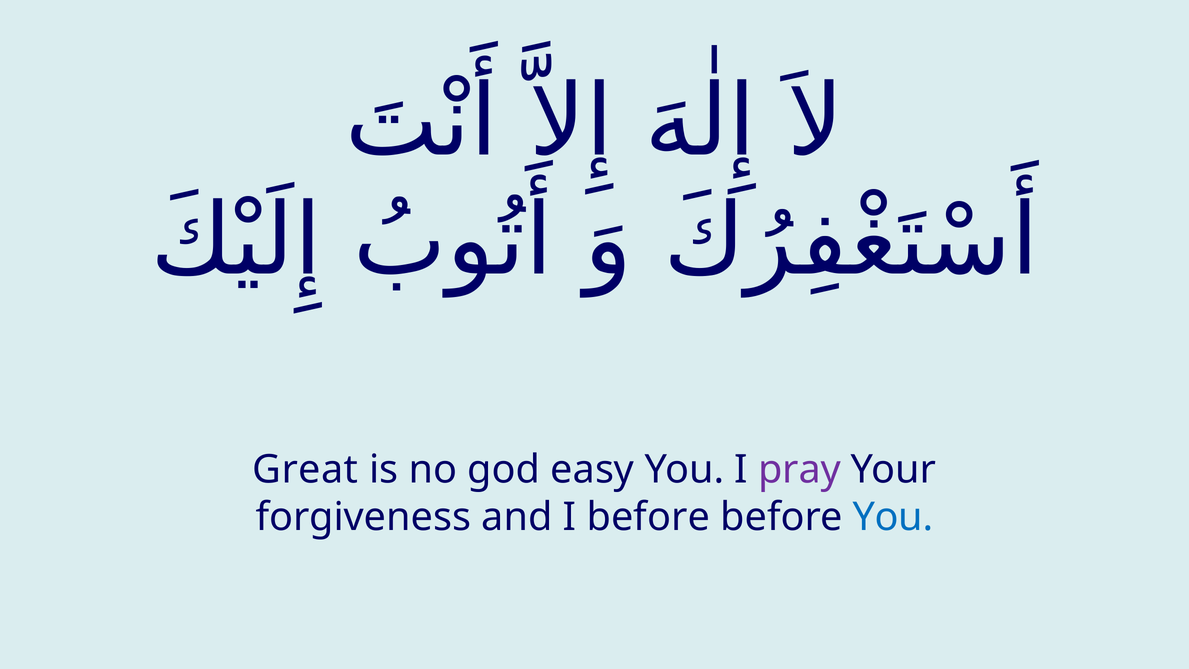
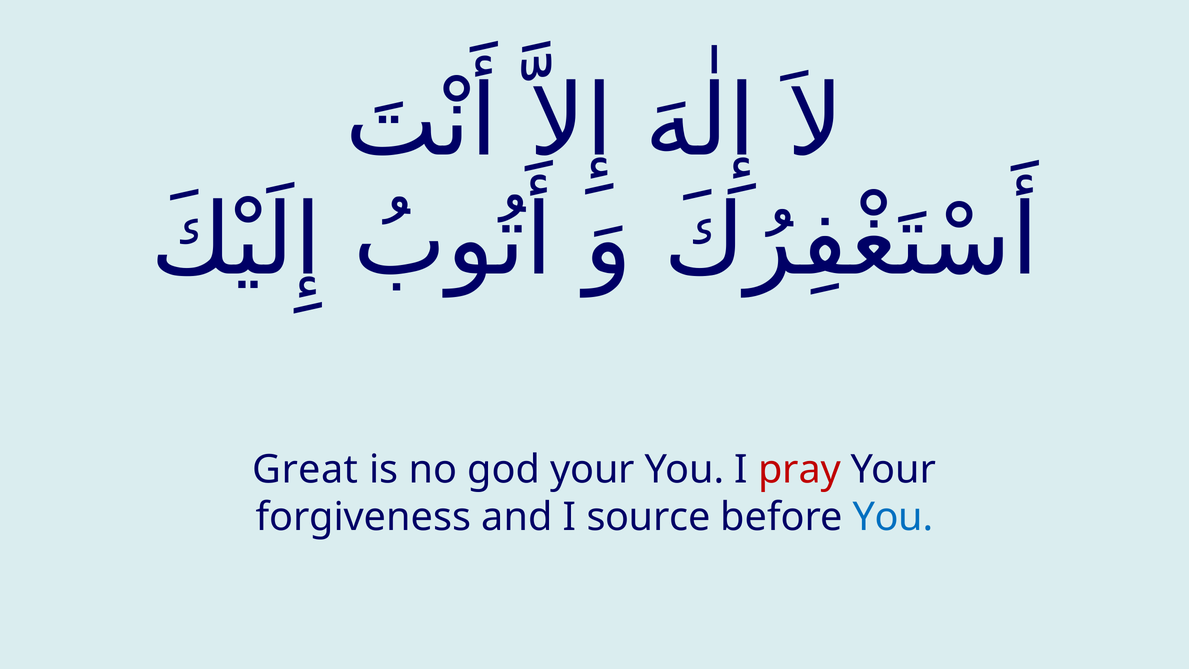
god easy: easy -> your (593, 469)
pray colour: purple -> red (799, 469)
I before: before -> source (648, 517)
